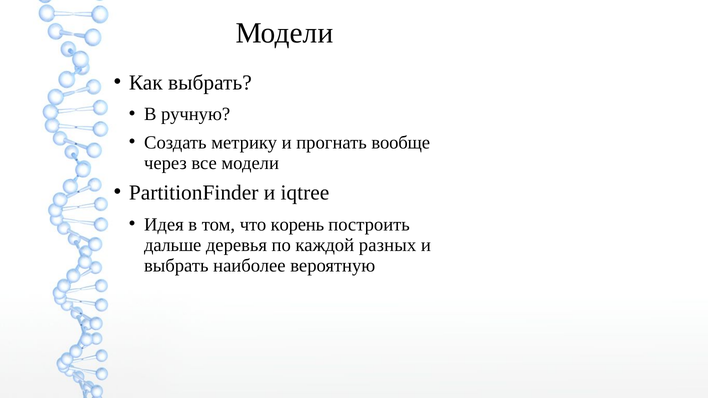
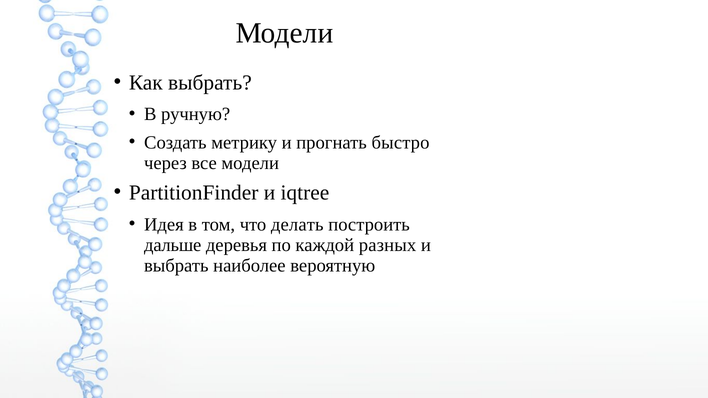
вообще: вообще -> быстро (401, 143)
корень: корень -> делать (297, 225)
